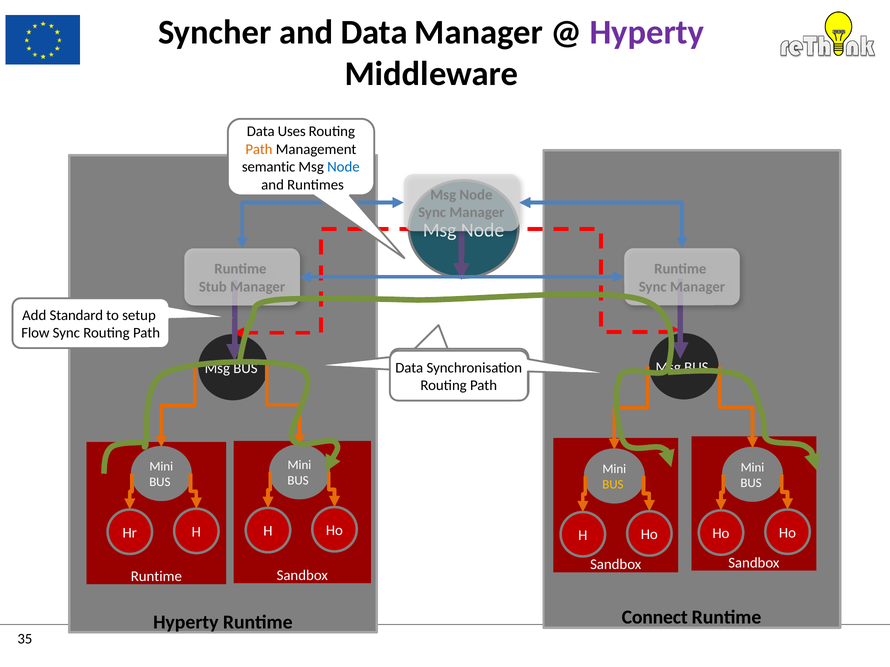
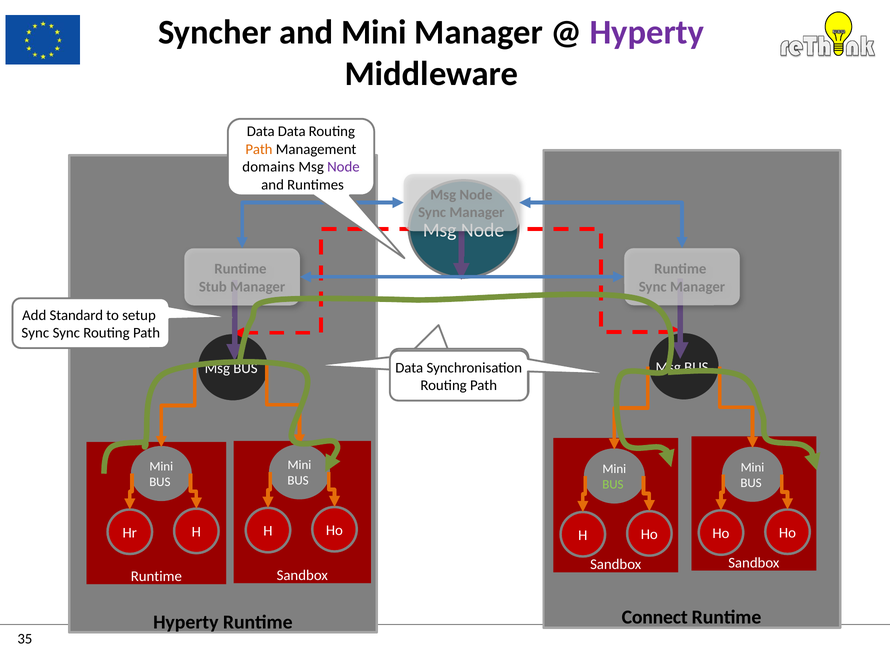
and Data: Data -> Mini (374, 33)
Data Uses: Uses -> Data (292, 131)
semantic: semantic -> domains (269, 167)
Node colour: blue -> purple (343, 167)
Flow: Flow -> Sync (35, 333)
BUS colour: yellow -> light green (613, 485)
